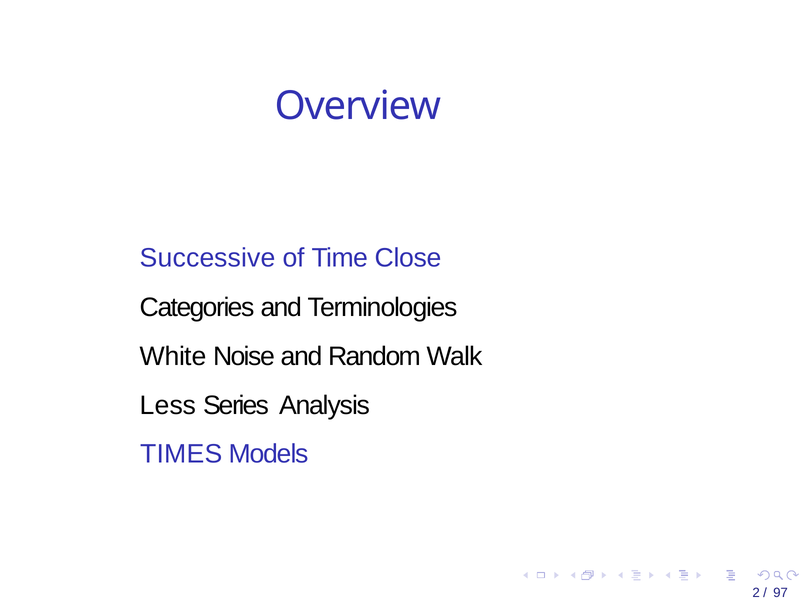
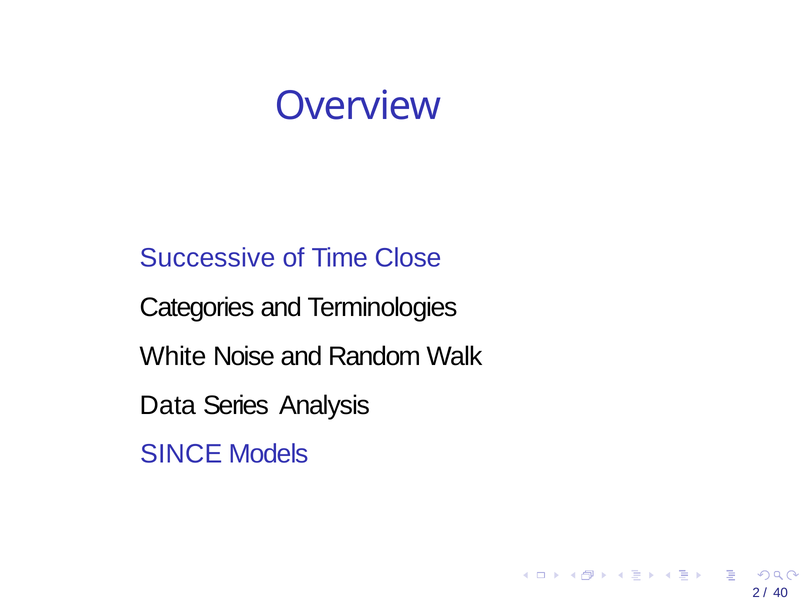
Less: Less -> Data (168, 406)
TIMES: TIMES -> SINCE (181, 454)
97: 97 -> 40 (781, 593)
